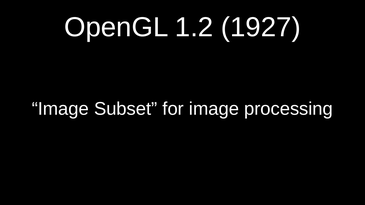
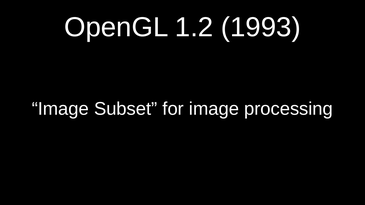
1927: 1927 -> 1993 (261, 27)
